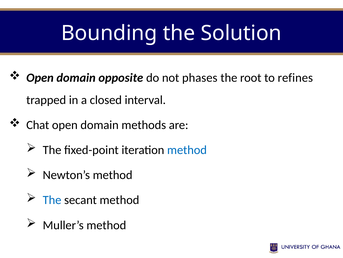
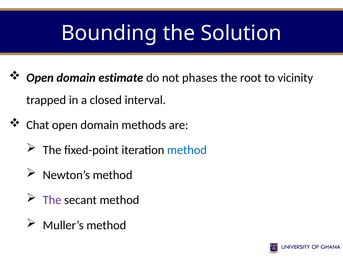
opposite: opposite -> estimate (121, 77)
refines: refines -> vicinity (295, 77)
The colour: blue -> purple (52, 200)
